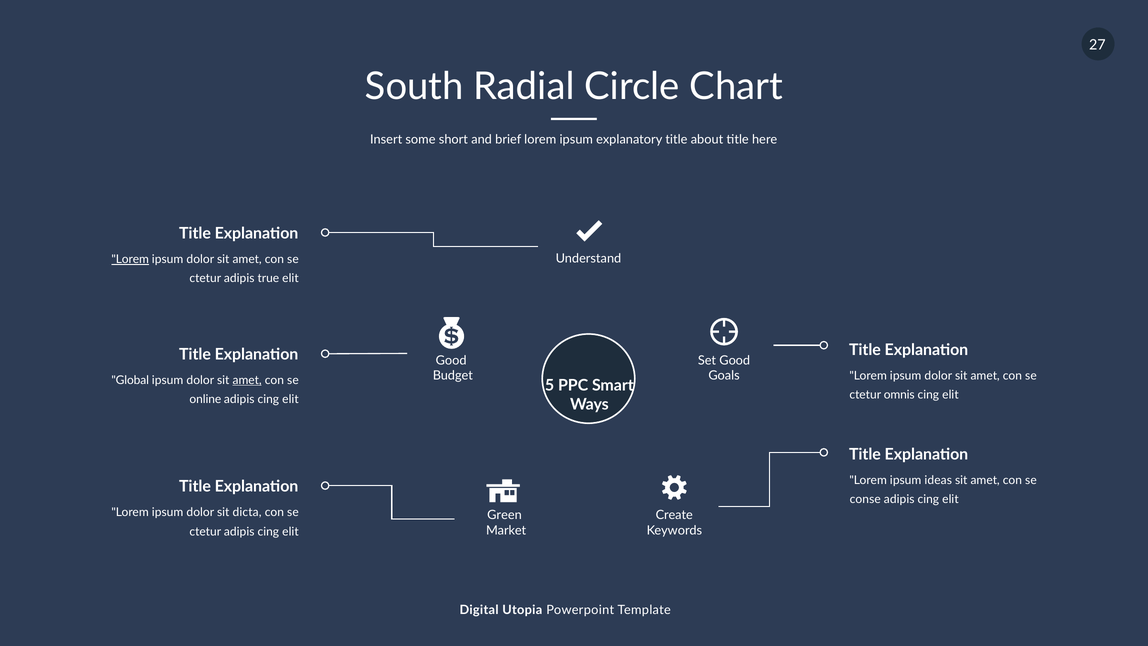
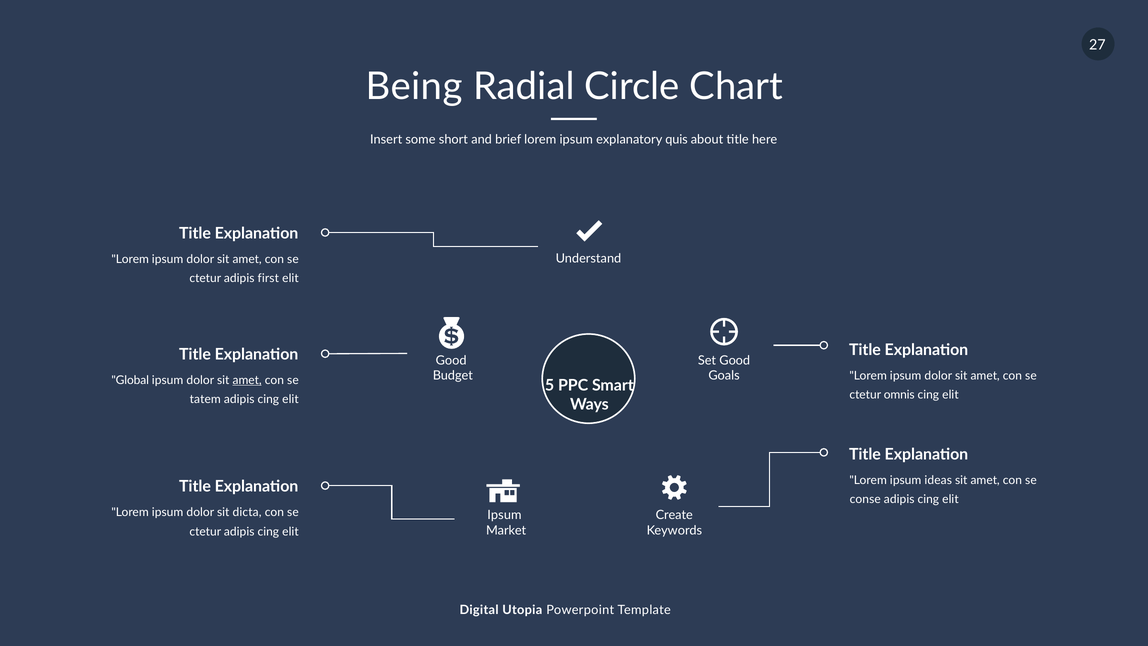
South: South -> Being (414, 87)
explanatory title: title -> quis (676, 139)
Lorem underline: present -> none (130, 259)
true: true -> first (268, 278)
online: online -> tatem (205, 399)
Green: Green -> Ipsum (504, 515)
